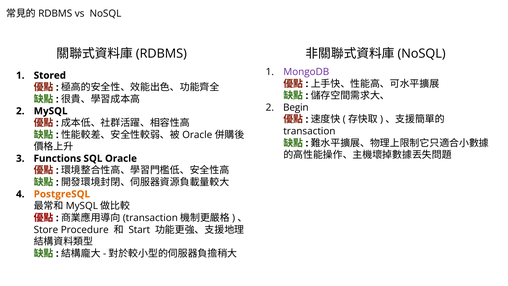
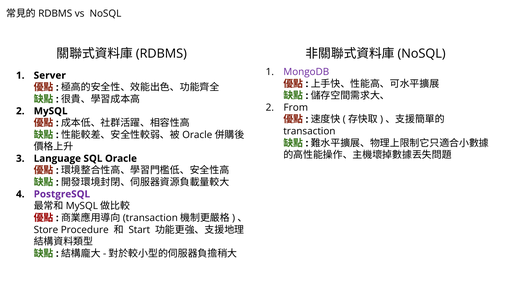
Stored: Stored -> Server (50, 75)
Begin: Begin -> From (296, 107)
Functions: Functions -> Language (57, 158)
PostgreSQL colour: orange -> purple (62, 194)
